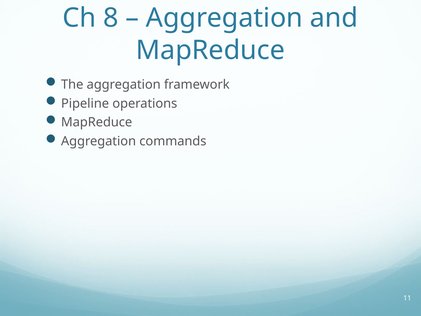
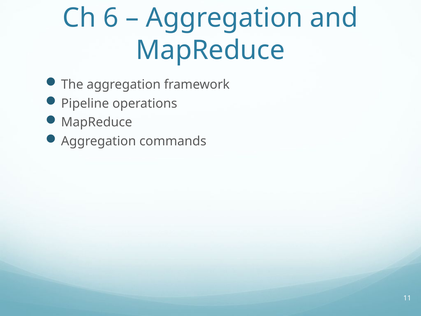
8: 8 -> 6 (111, 18)
